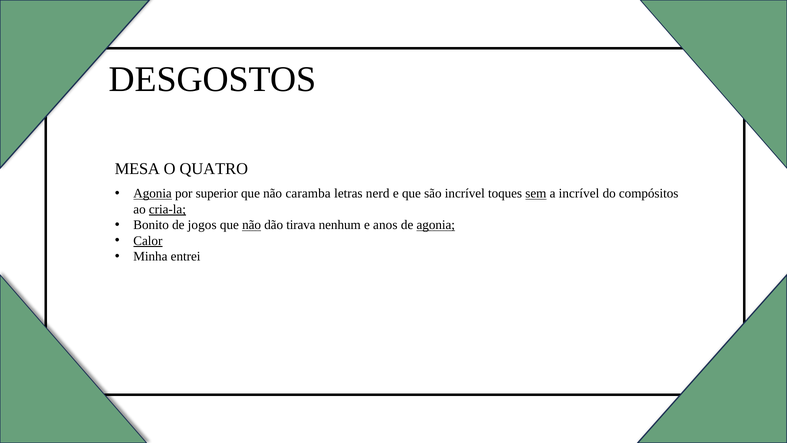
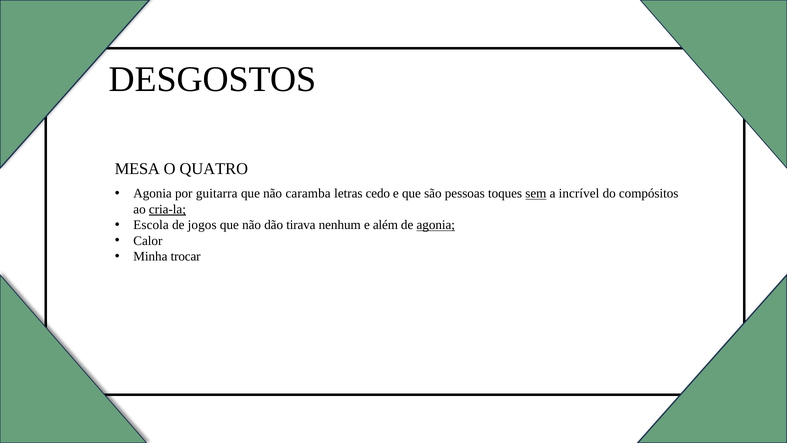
Agonia underline: present -> none (153, 193)
superior: superior -> guitarra (217, 193)
nerd: nerd -> cedo (378, 193)
são incrível: incrível -> pessoas (465, 193)
Bonito: Bonito -> Escola (151, 225)
não underline: present -> none (252, 225)
anos: anos -> além (385, 225)
Calor underline: present -> none (148, 241)
entrei: entrei -> trocar (186, 256)
